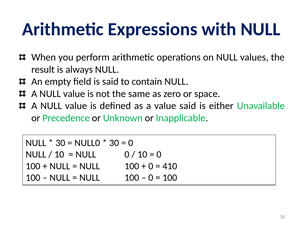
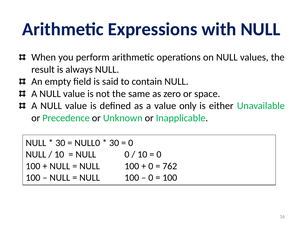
value said: said -> only (188, 106)
410: 410 -> 762 (170, 166)
